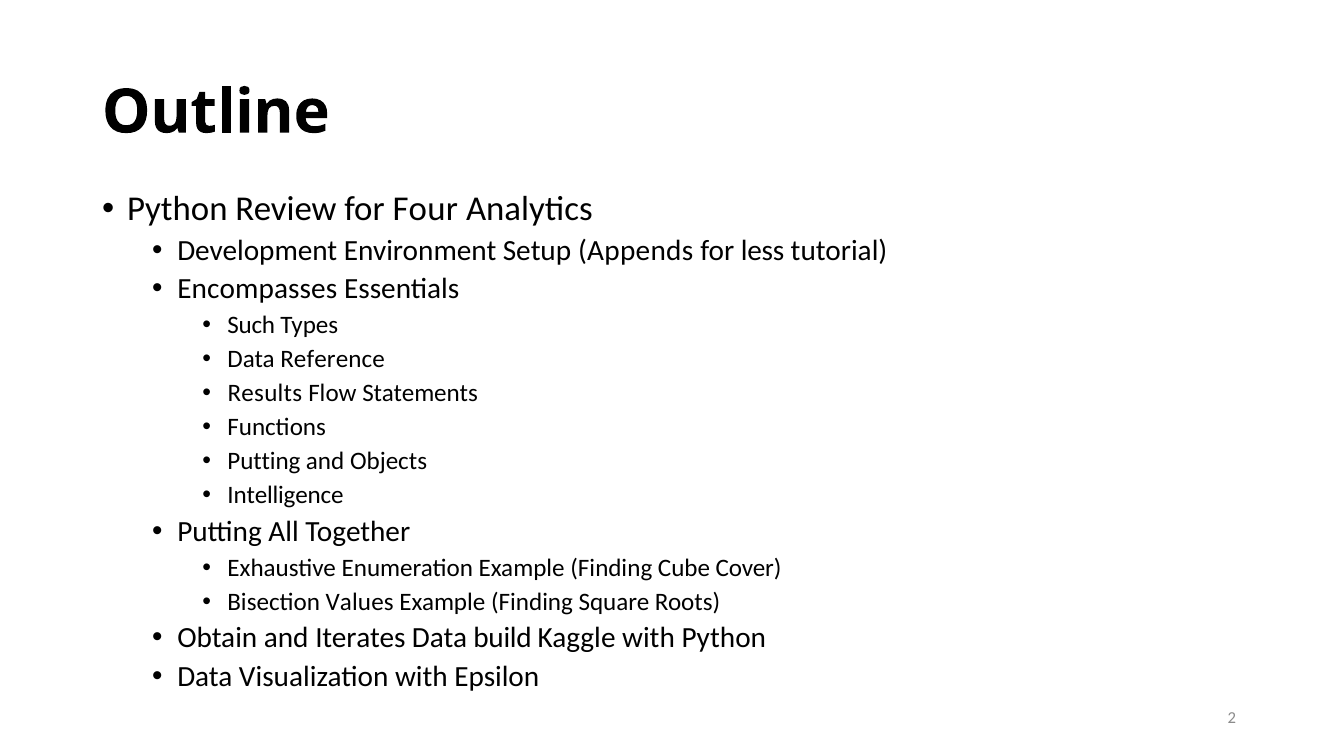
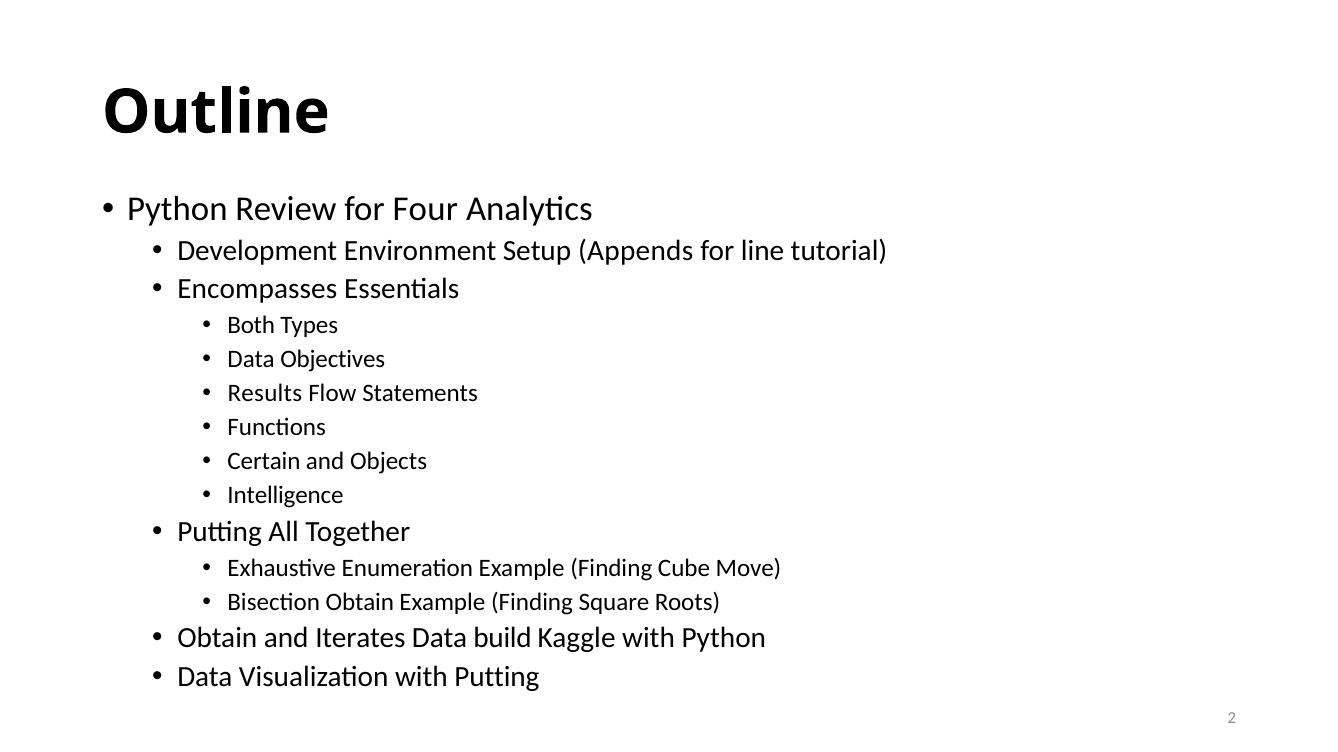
less: less -> line (763, 251)
Such: Such -> Both (251, 326)
Reference: Reference -> Objectives (333, 360)
Putting: Putting -> Certain (264, 462)
Cover: Cover -> Move (748, 569)
Bisection Values: Values -> Obtain (360, 603)
with Epsilon: Epsilon -> Putting (497, 677)
